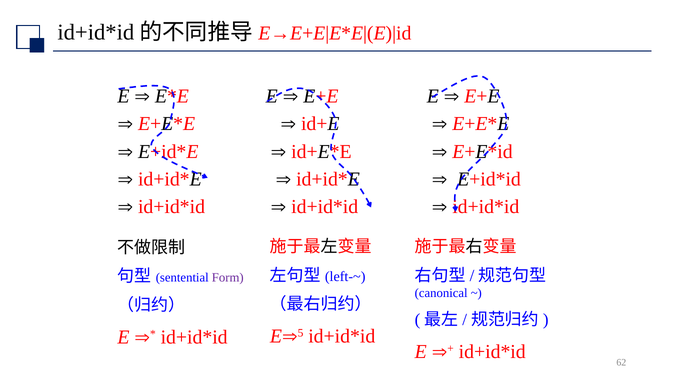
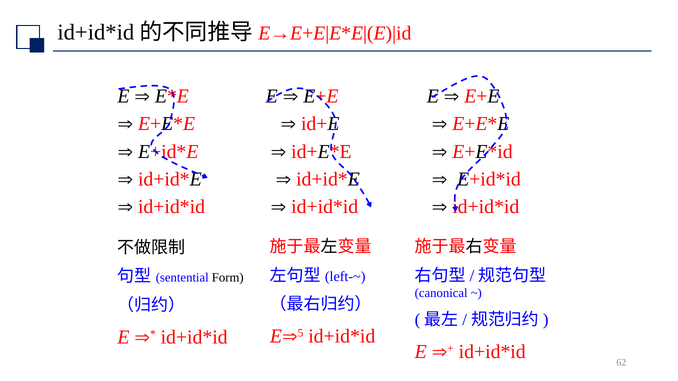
Form colour: purple -> black (228, 278)
